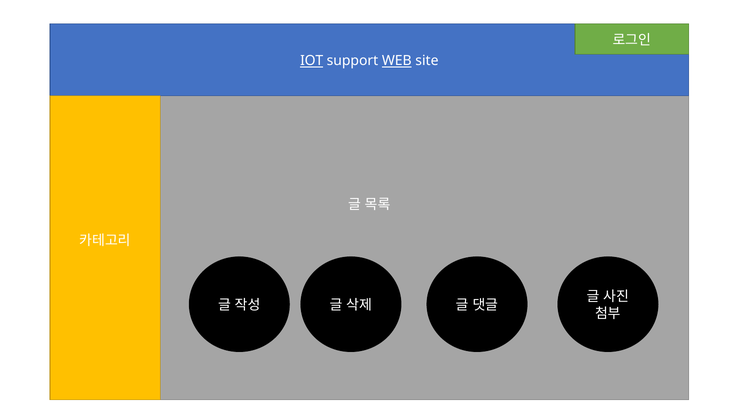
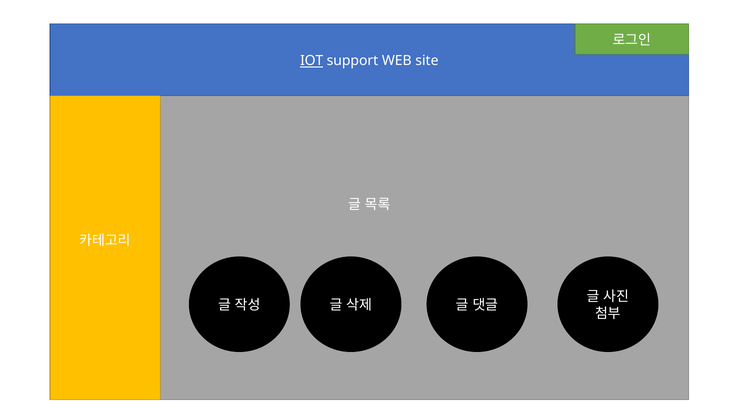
WEB underline: present -> none (397, 61)
